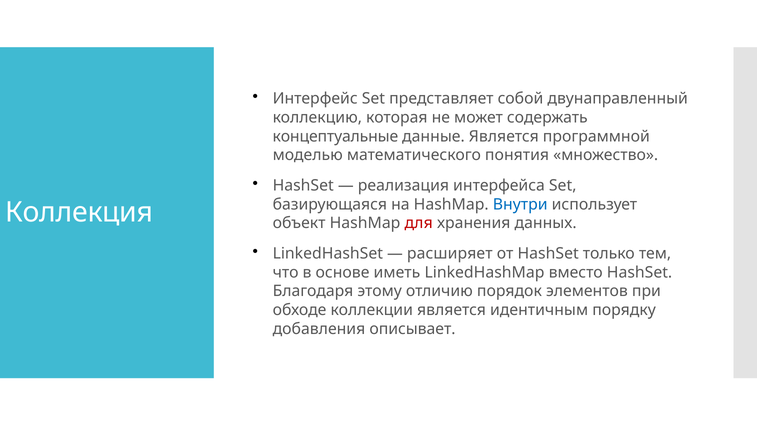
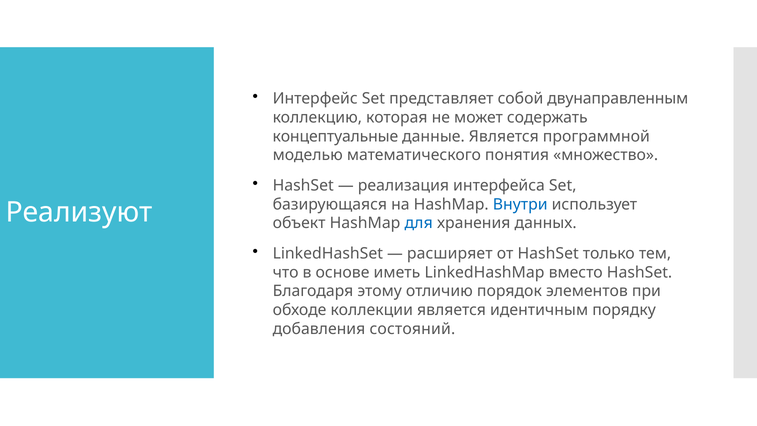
двунаправленный: двунаправленный -> двунаправленным (618, 98)
Коллекция: Коллекция -> Реализуют (79, 212)
для colour: red -> blue (419, 223)
описывает: описывает -> состояний (412, 329)
